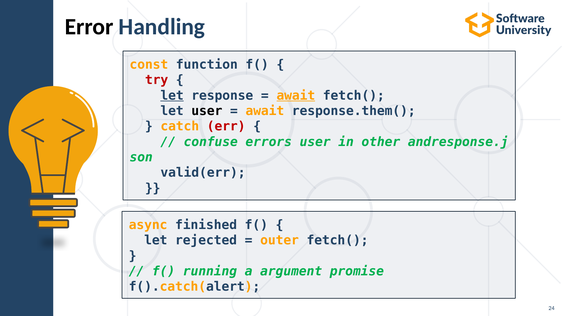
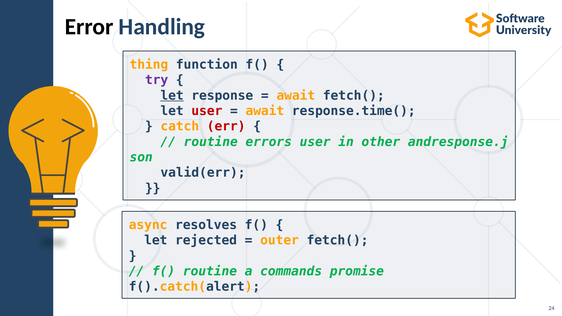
const: const -> thing (149, 65)
try colour: red -> purple (157, 80)
await underline: present -> none (296, 95)
user colour: black -> red (207, 111)
response.them(: response.them( -> response.time( (354, 111)
confuse: confuse -> routine (211, 142)
finished: finished -> resolves (206, 225)
f( running: running -> routine (210, 271)
argument: argument -> commands (291, 271)
